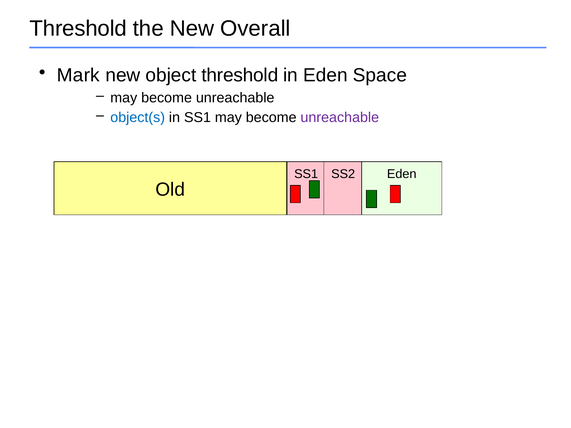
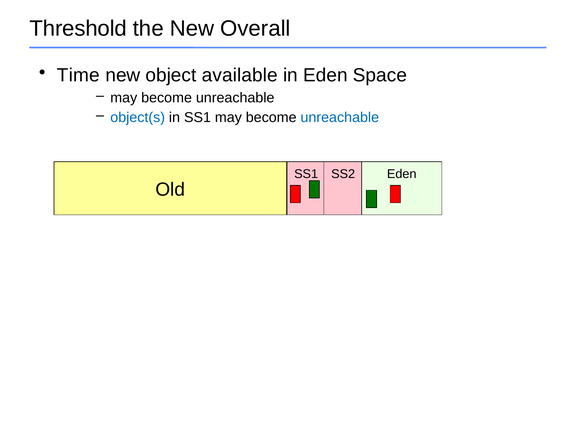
Mark: Mark -> Time (78, 75)
object threshold: threshold -> available (240, 75)
unreachable colour: purple -> blue (340, 117)
